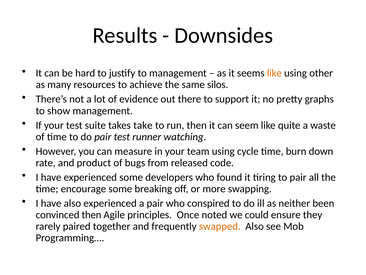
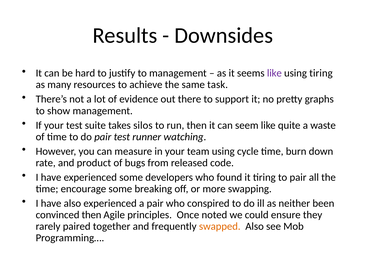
like colour: orange -> purple (274, 73)
using other: other -> tiring (321, 73)
silos: silos -> task (218, 85)
take: take -> silos (143, 125)
